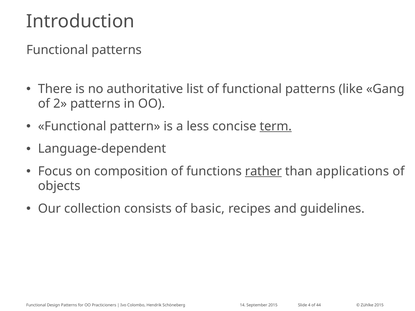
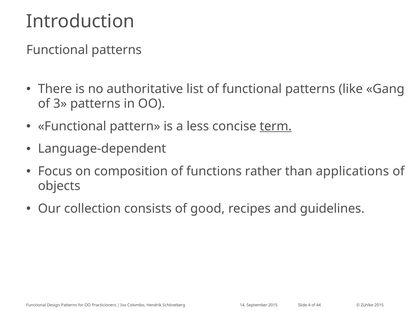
2: 2 -> 3 (60, 104)
rather underline: present -> none (263, 171)
basic: basic -> good (208, 209)
